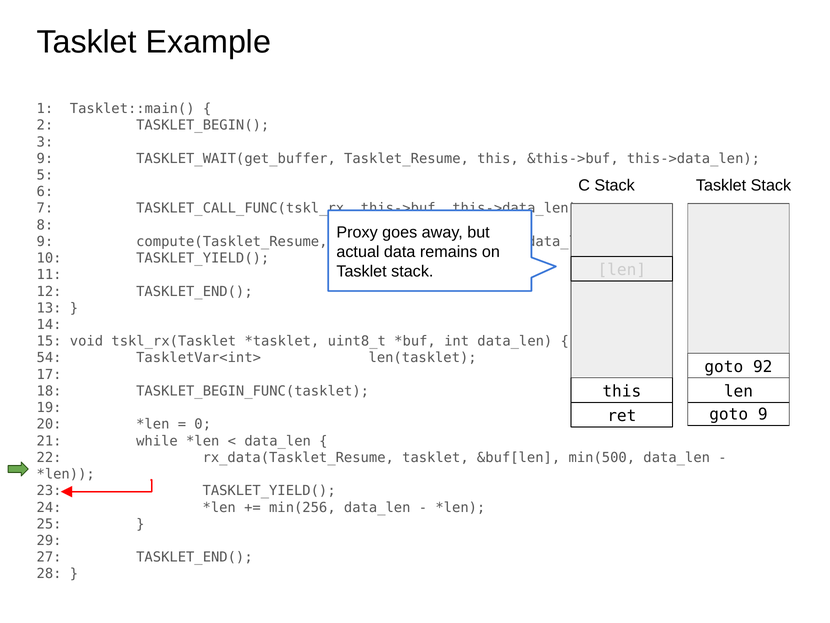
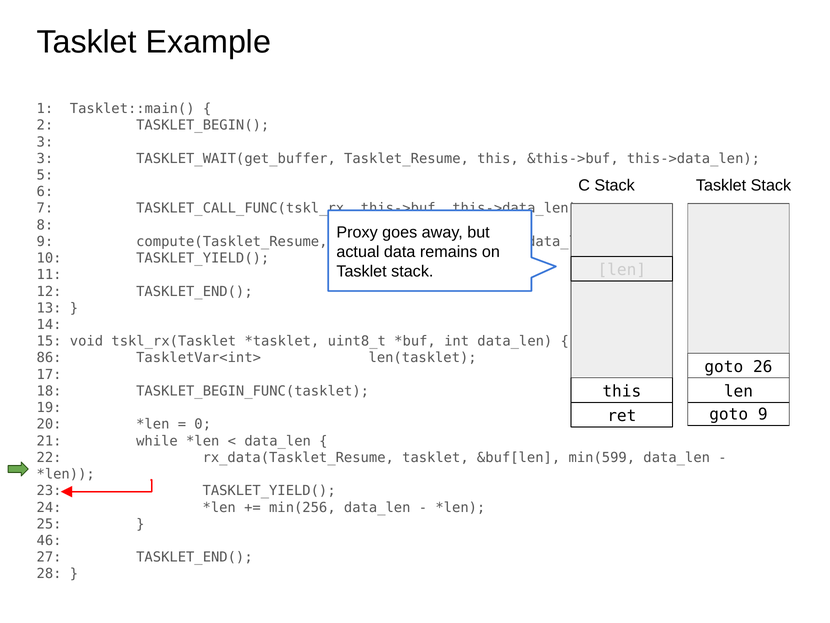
9: 9 -> 3 (45, 158)
54: 54 -> 86 (49, 358)
92: 92 -> 26 (763, 366)
min(500: min(500 -> min(599 (602, 457)
29: 29 -> 46 (49, 540)
